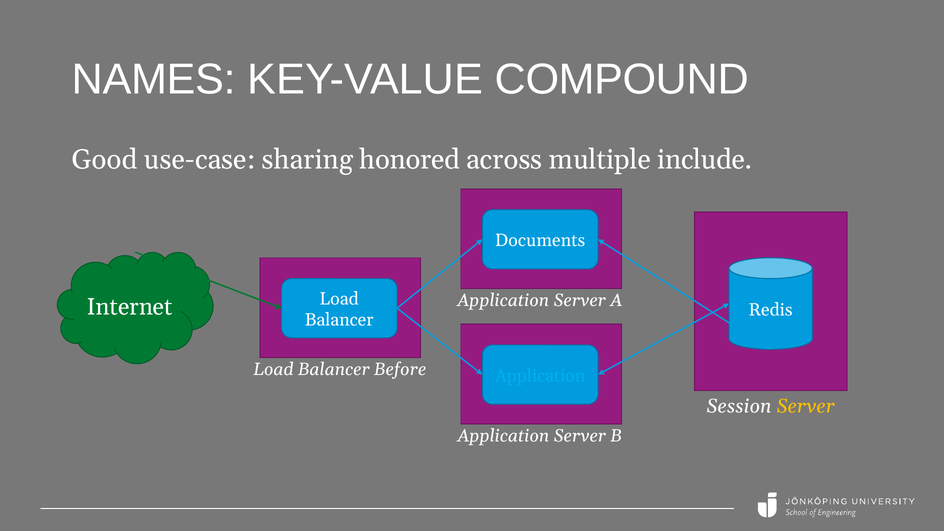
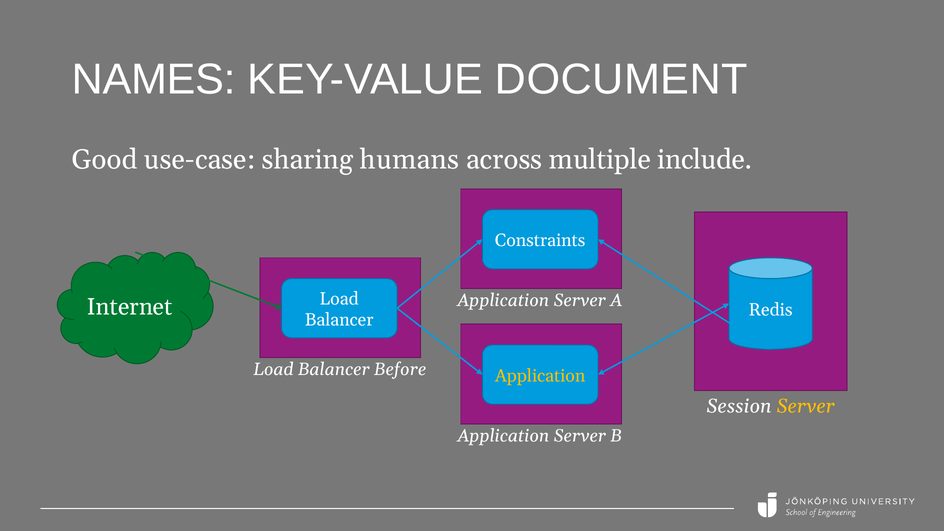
COMPOUND: COMPOUND -> DOCUMENT (621, 79)
honored: honored -> humans (409, 160)
Documents: Documents -> Constraints (540, 241)
Application colour: light blue -> yellow (540, 376)
